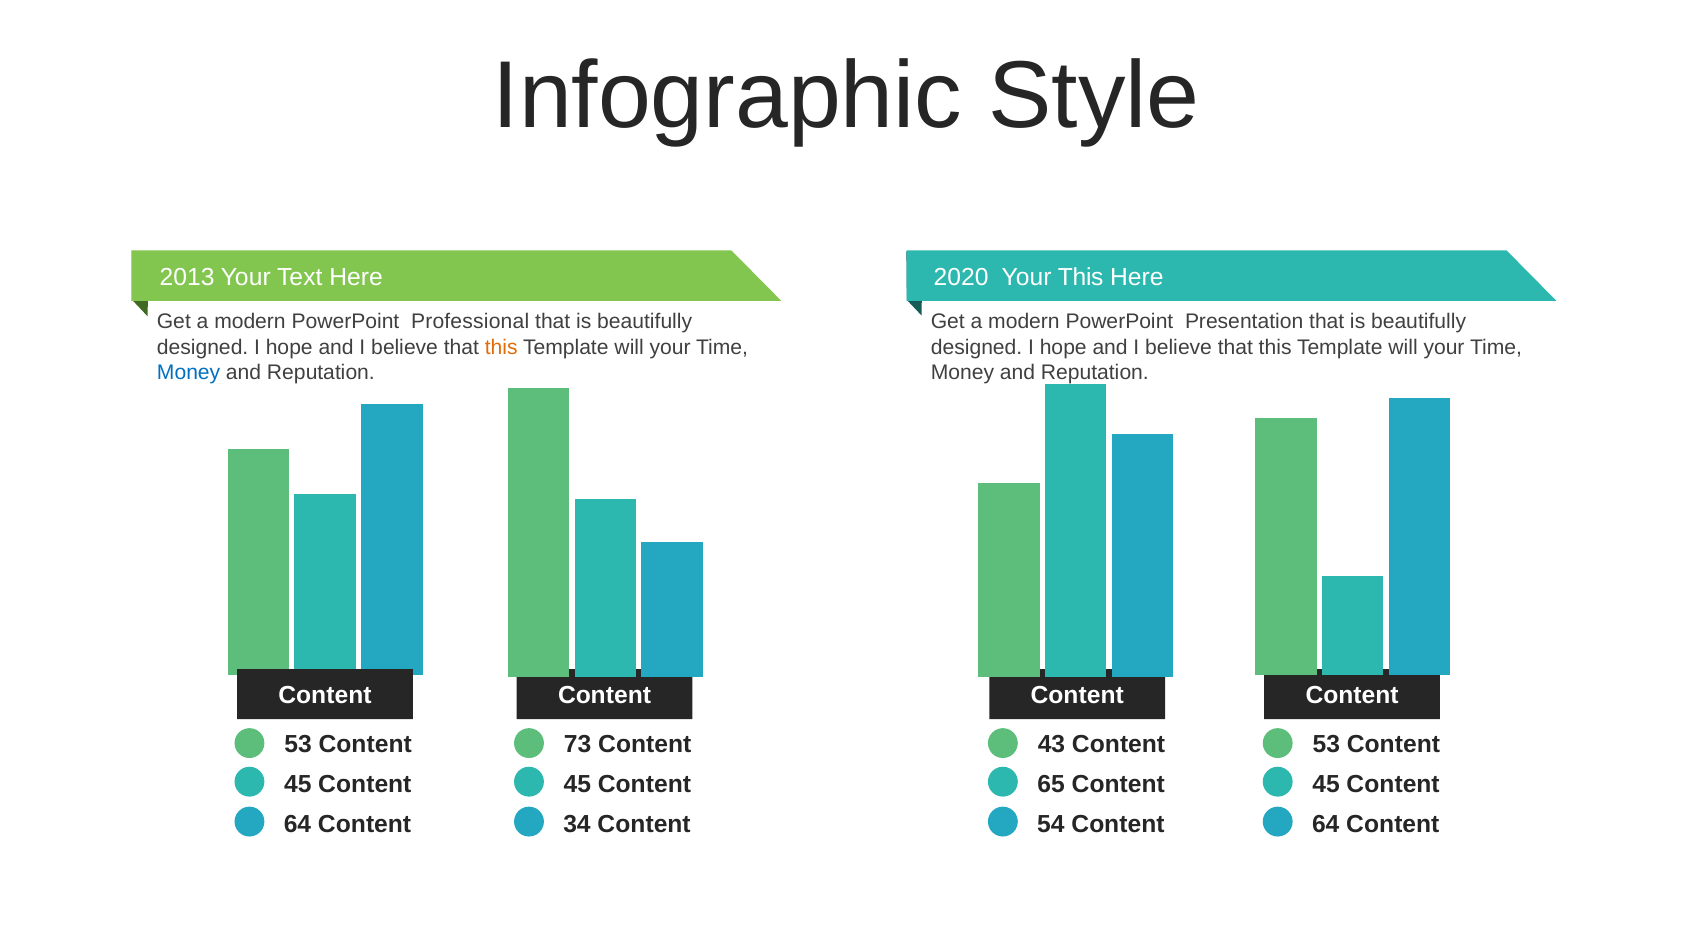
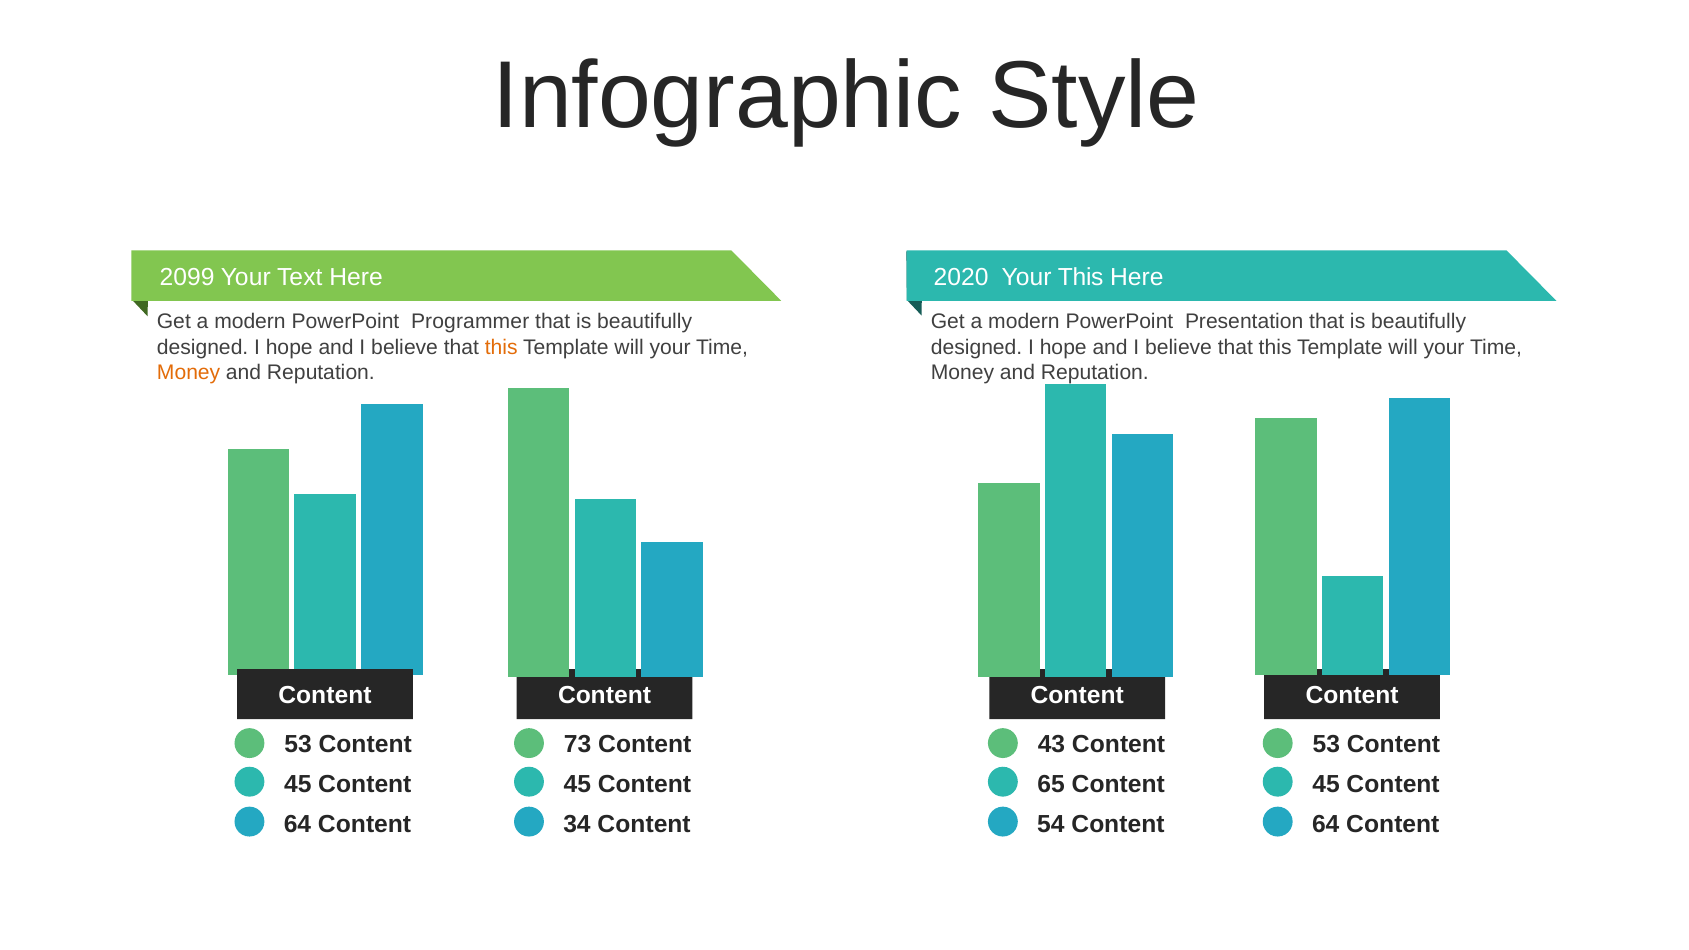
2013: 2013 -> 2099 (187, 277)
Professional: Professional -> Programmer (470, 322)
Money colour: blue -> orange (189, 373)
